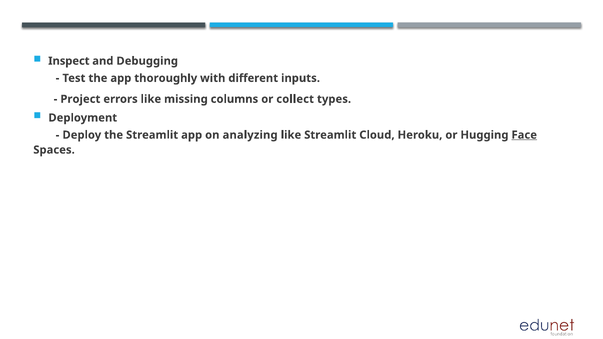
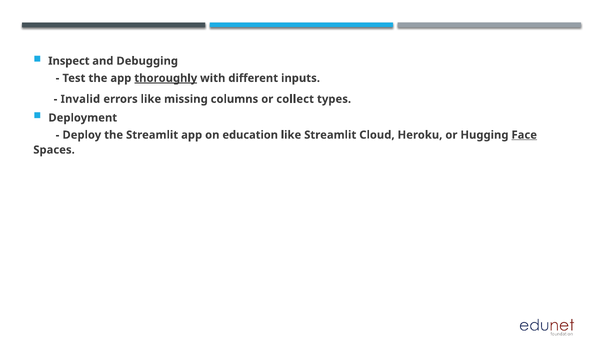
thoroughly underline: none -> present (166, 78)
Project: Project -> Invalid (80, 99)
analyzing: analyzing -> education (250, 135)
